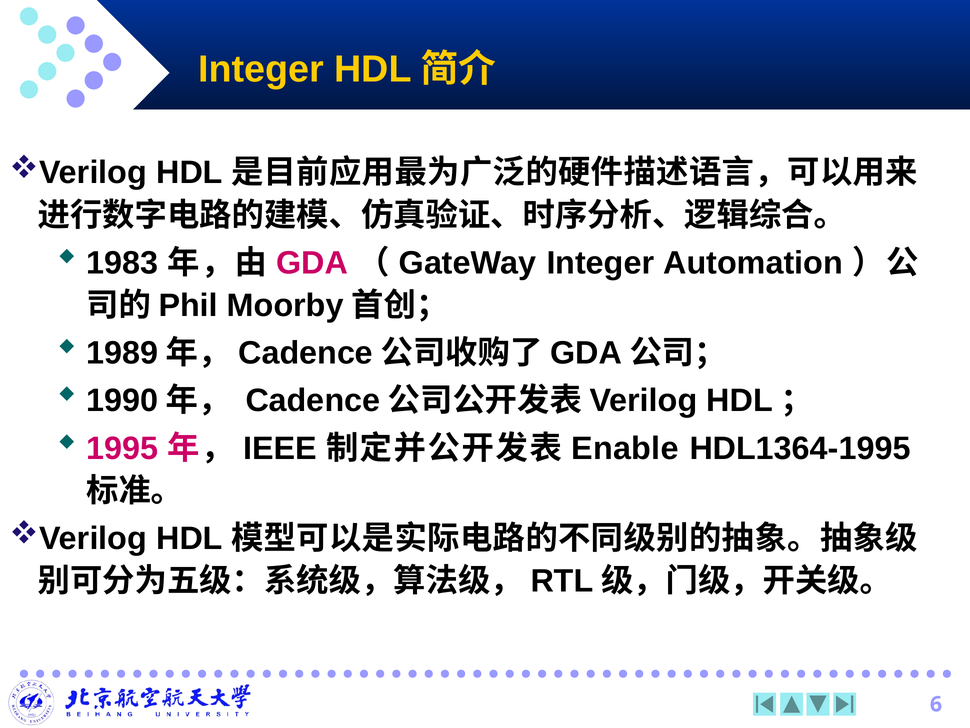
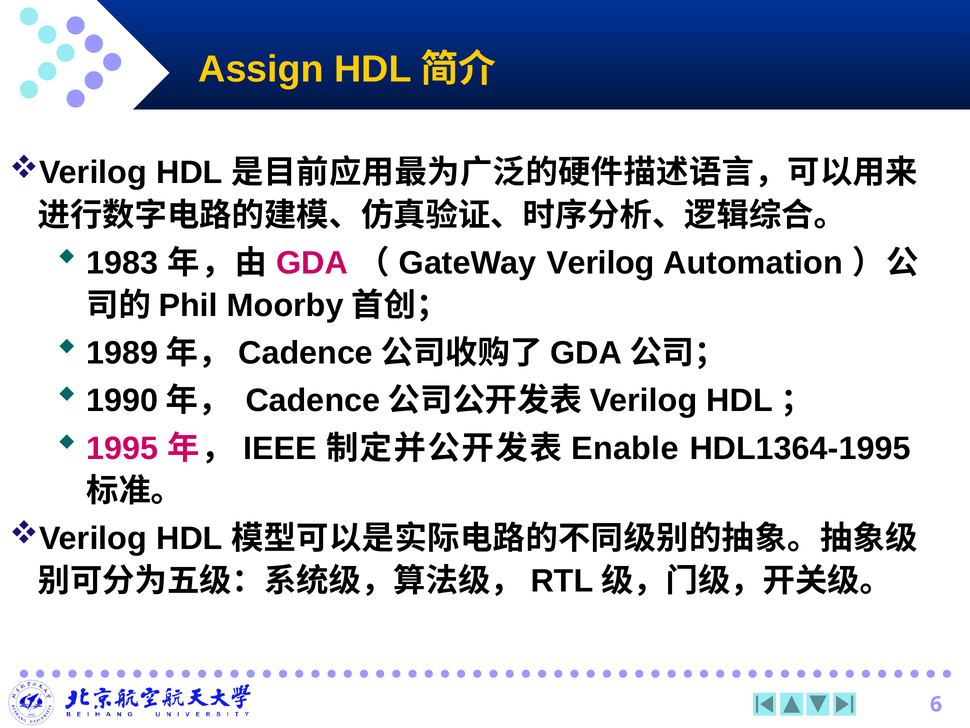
Integer: Integer -> Assign (261, 69)
Integer: Integer -> Verilog (600, 263)
